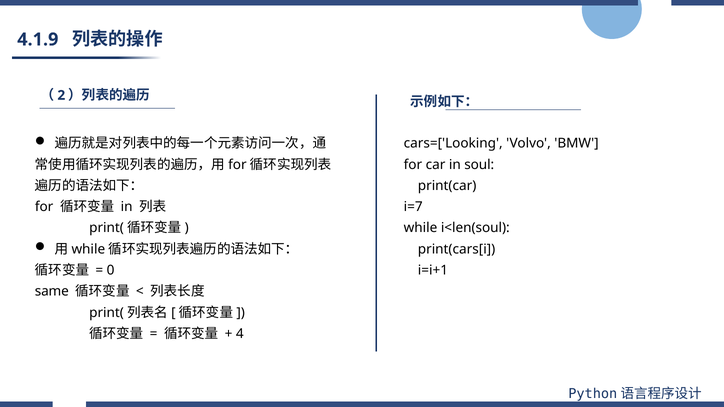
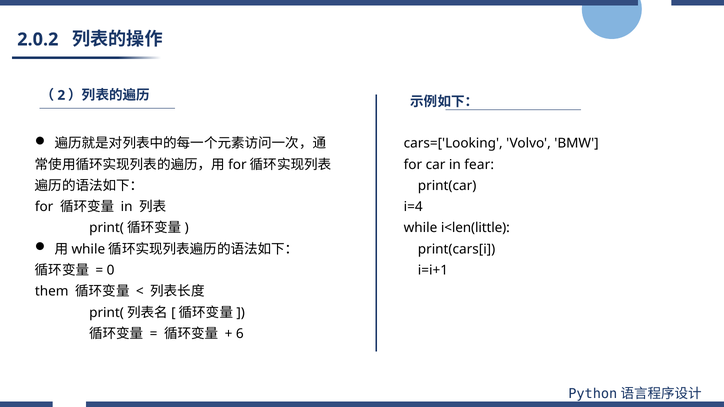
4.1.9: 4.1.9 -> 2.0.2 (38, 39)
soul: soul -> fear (479, 165)
i=7: i=7 -> i=4 (413, 207)
i<len(soul: i<len(soul -> i<len(little (475, 228)
same: same -> them (52, 292)
4: 4 -> 6 (240, 334)
